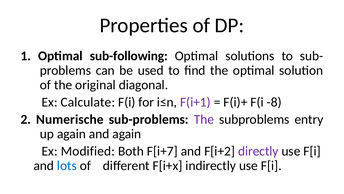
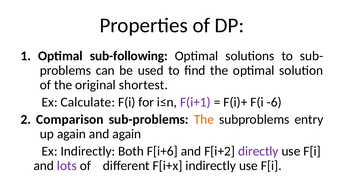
diagonal: diagonal -> shortest (143, 85)
-8: -8 -> -6 (274, 102)
Numerische: Numerische -> Comparison (70, 119)
The colour: purple -> orange (204, 119)
Ex Modified: Modified -> Indirectly (88, 151)
F[i+7: F[i+7 -> F[i+6 (162, 151)
lots colour: blue -> purple (67, 165)
